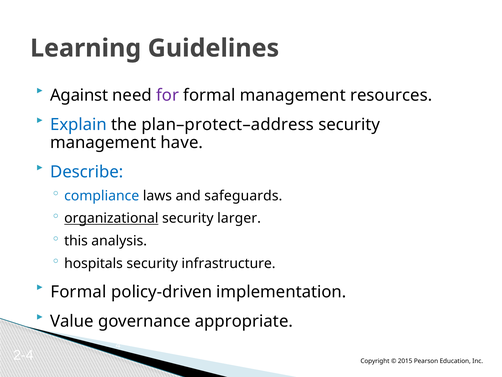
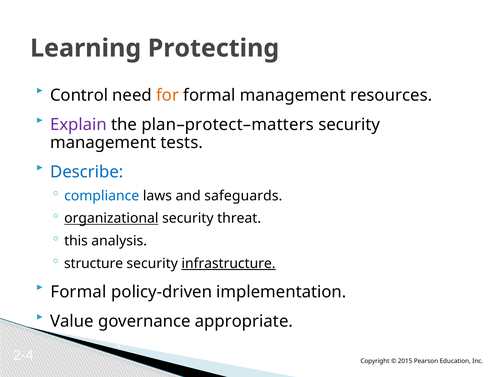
Guidelines: Guidelines -> Protecting (213, 48)
Against: Against -> Control (79, 95)
for colour: purple -> orange (168, 95)
Explain colour: blue -> purple (79, 124)
plan–protect–address: plan–protect–address -> plan–protect–matters (228, 124)
have: have -> tests (182, 142)
larger: larger -> threat (239, 218)
hospitals: hospitals -> structure (94, 263)
infrastructure underline: none -> present (229, 263)
